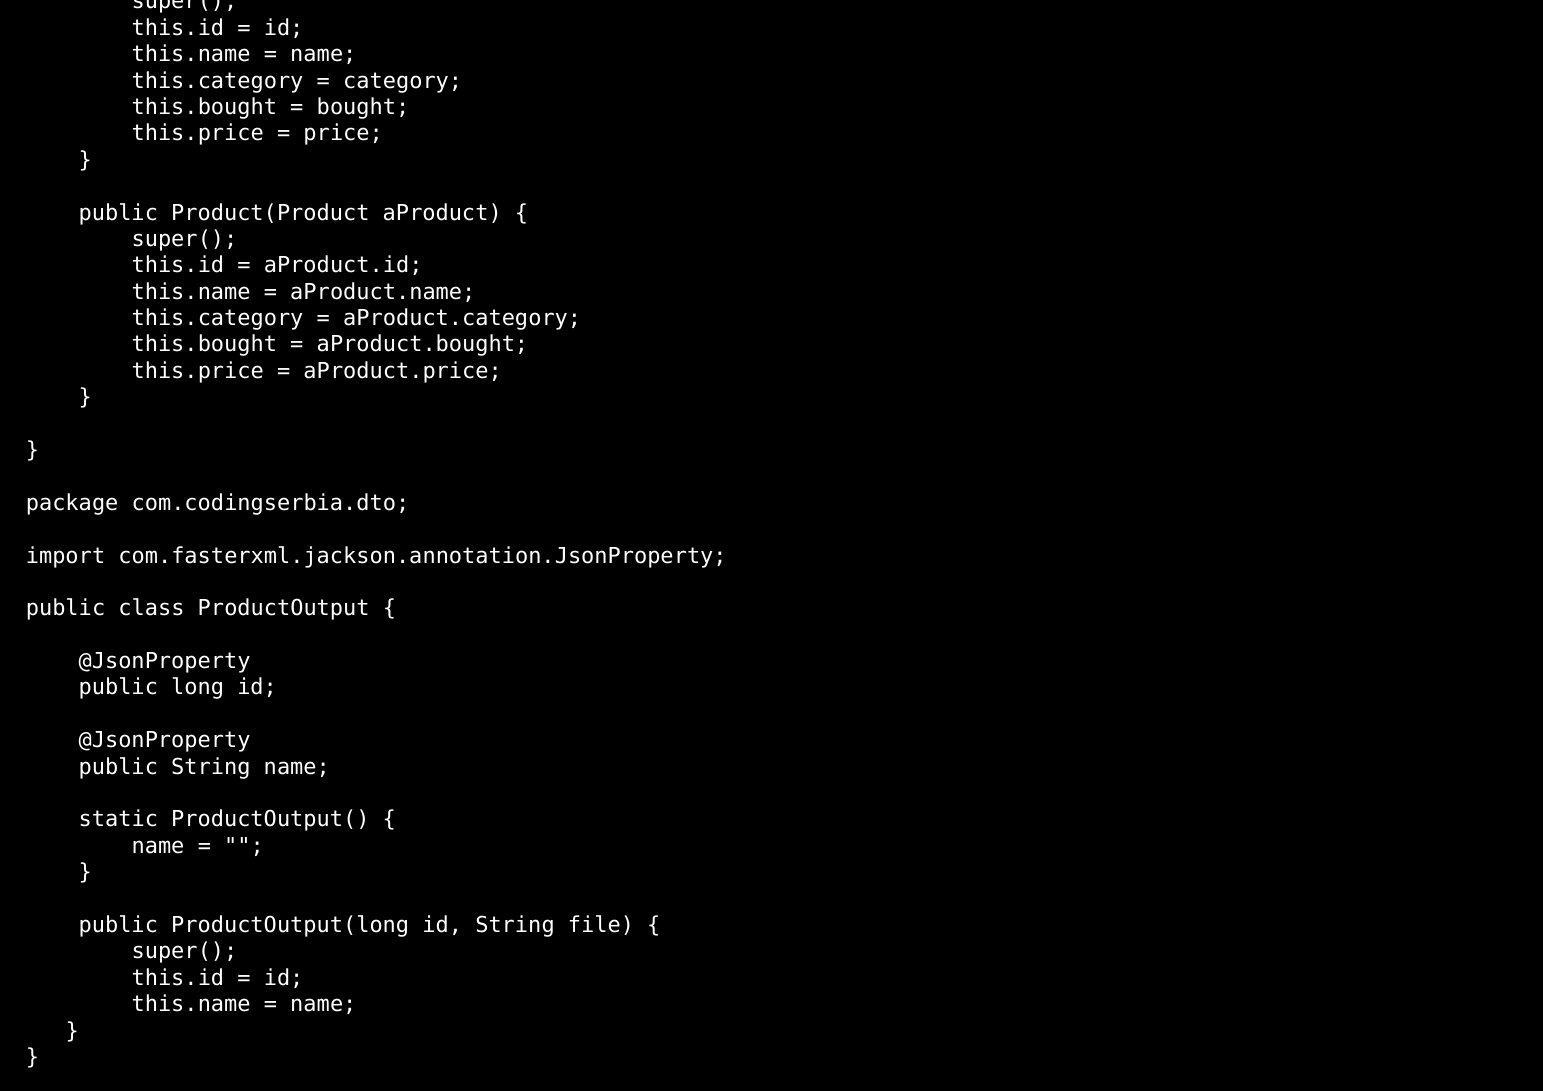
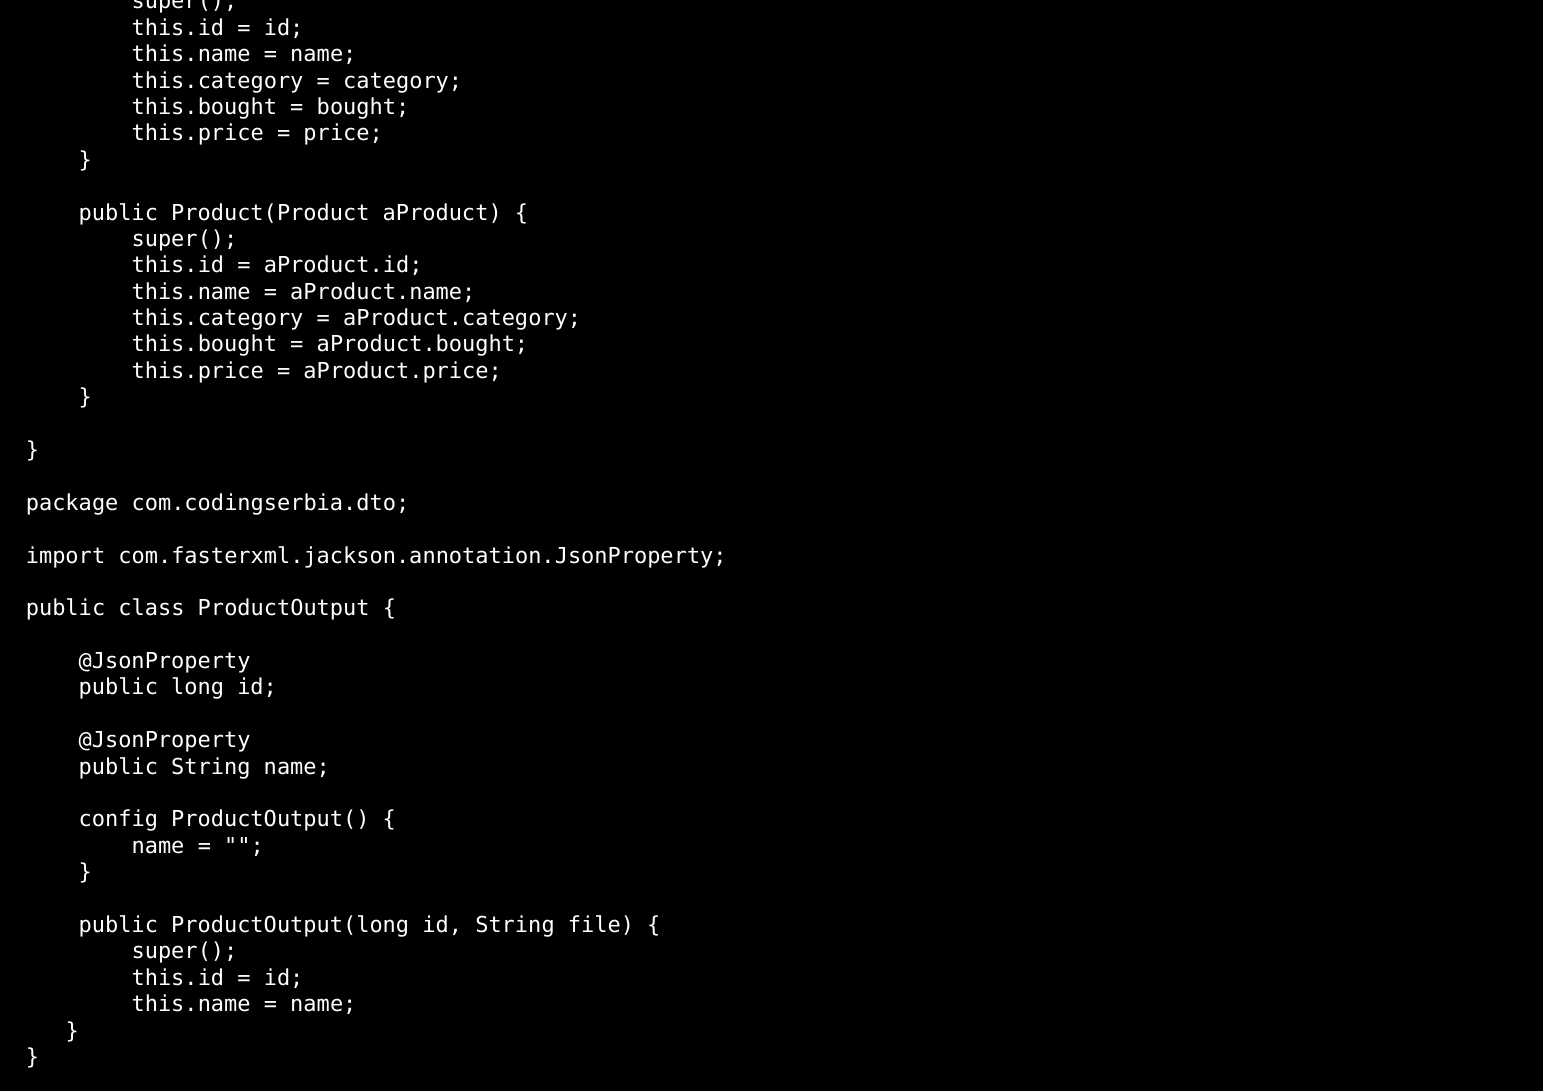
static: static -> config (118, 820)
